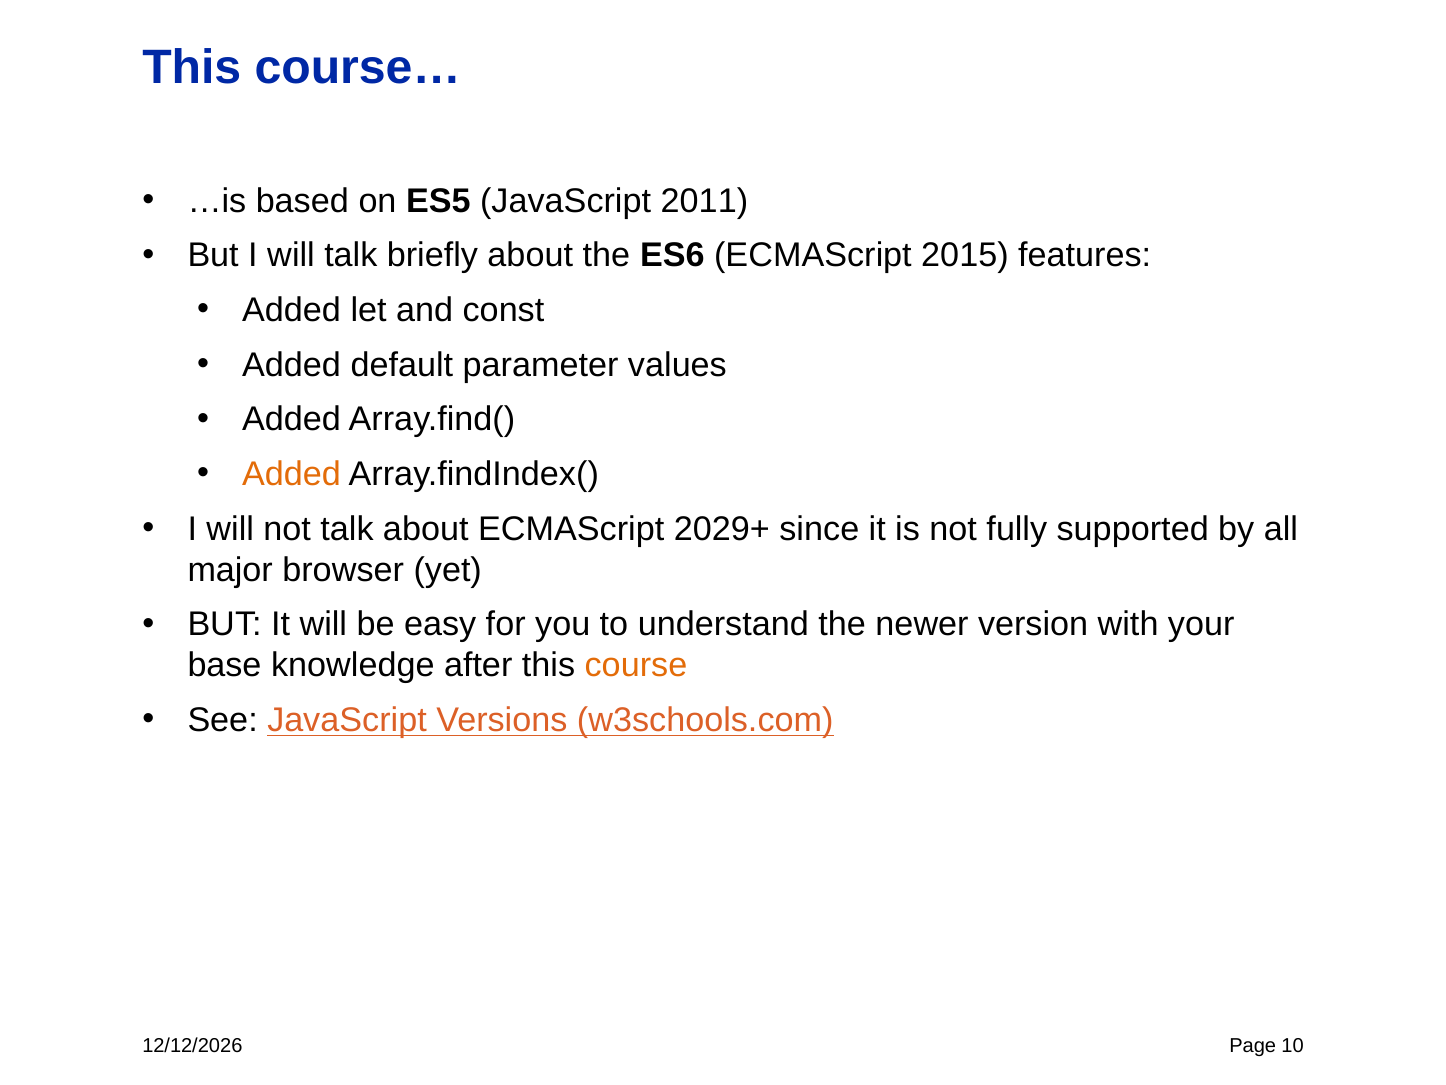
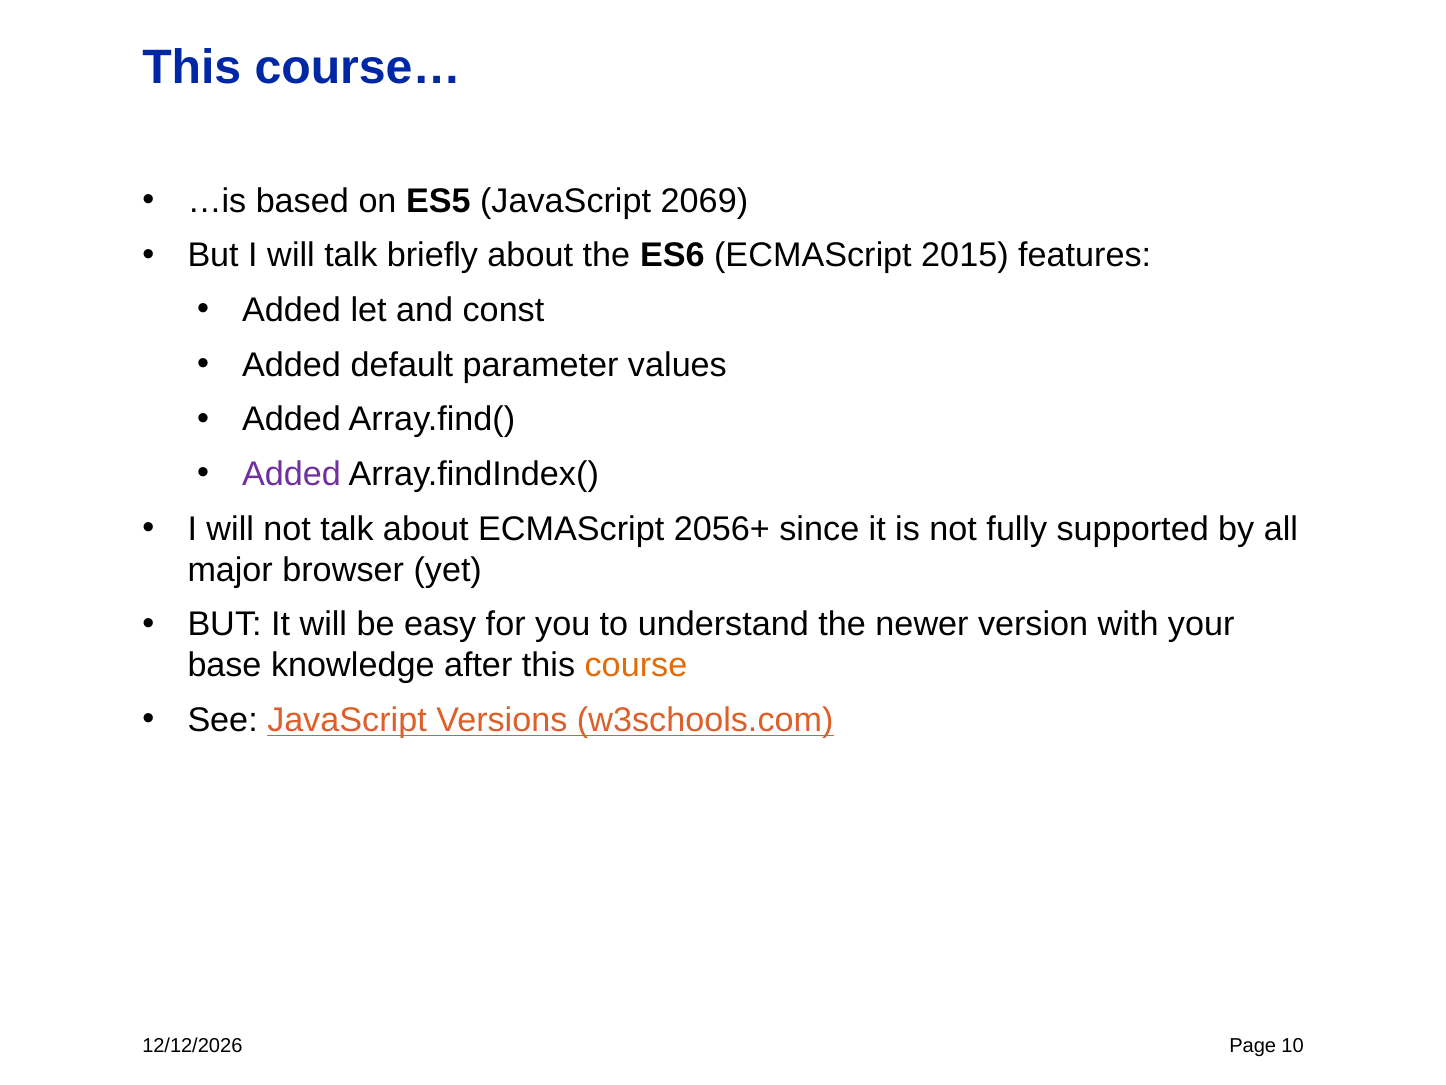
2011: 2011 -> 2069 (704, 201)
Added colour: orange -> purple (292, 474)
2029+: 2029+ -> 2056+ (722, 529)
